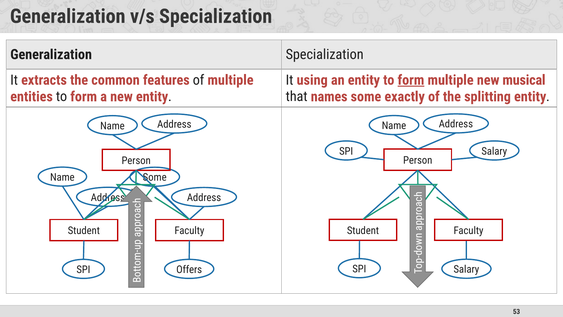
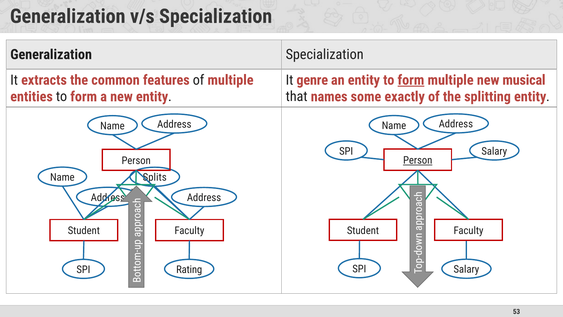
using: using -> genre (312, 80)
Person underline: none -> present (418, 160)
Some: Some -> Splits (155, 177)
Offers: Offers -> Rating (189, 269)
